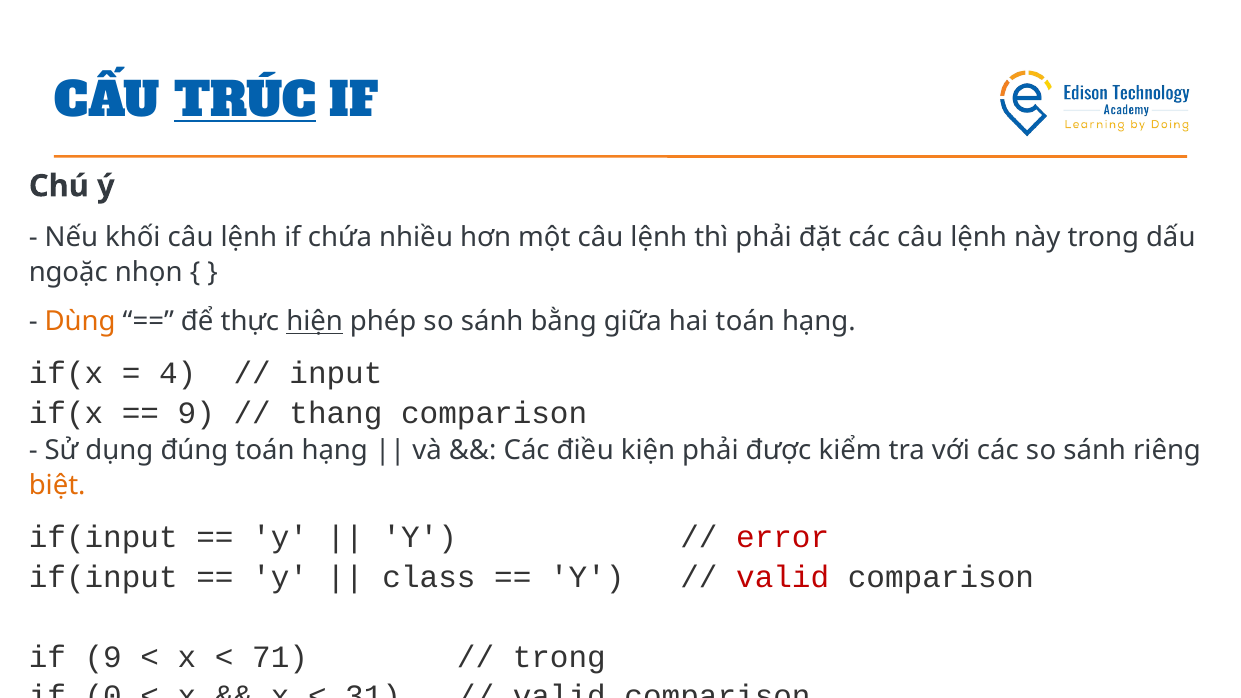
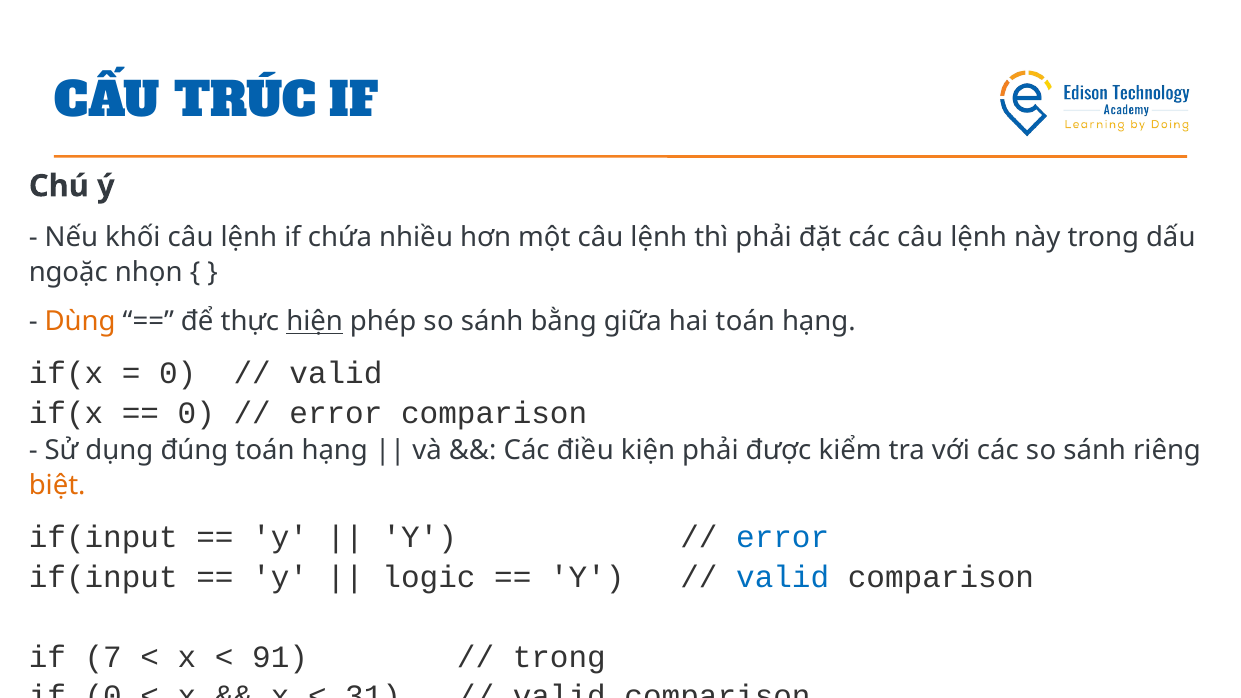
TRÚC underline: present -> none (245, 101)
4: 4 -> 0 (178, 373)
input: input -> valid (336, 373)
9: 9 -> 0 (196, 413)
thang: thang -> error (336, 413)
error colour: red -> blue (783, 538)
class: class -> logic (429, 577)
valid colour: red -> blue (783, 577)
if 9: 9 -> 7 (103, 657)
71: 71 -> 91 (280, 657)
